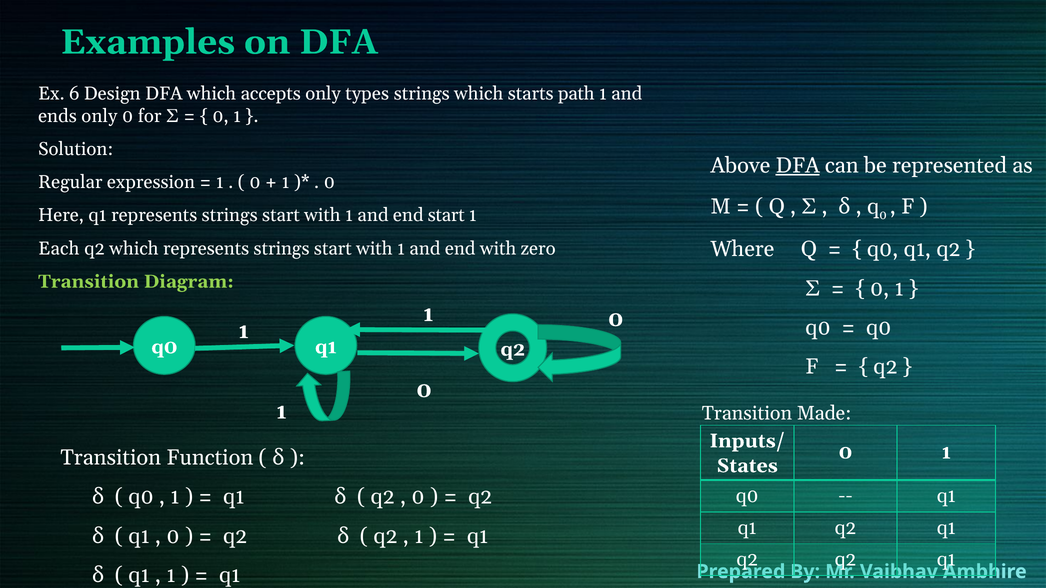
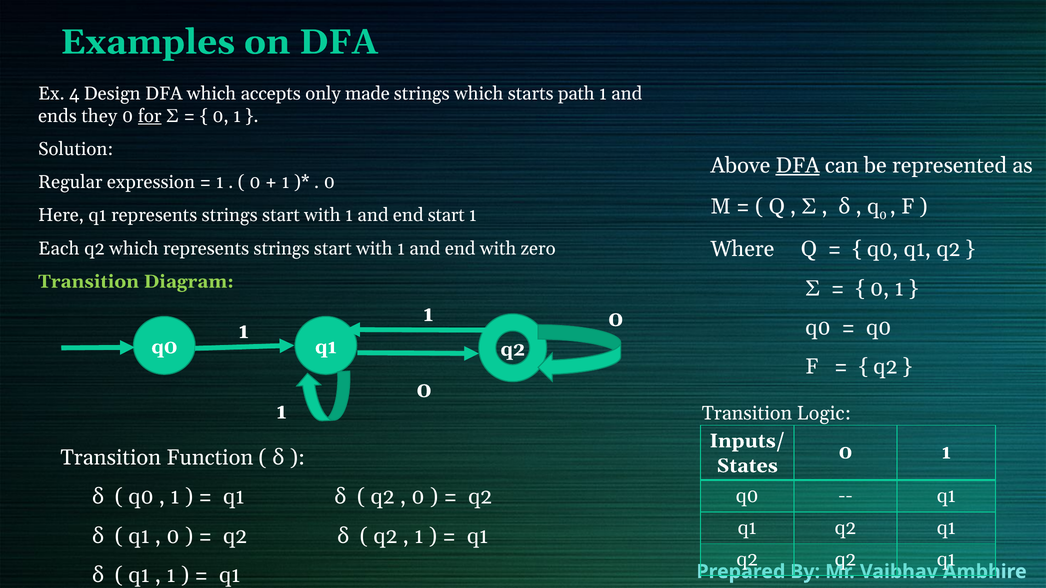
6: 6 -> 4 (74, 94)
types: types -> made (367, 94)
ends only: only -> they (99, 116)
for underline: none -> present (150, 116)
Made: Made -> Logic (824, 414)
